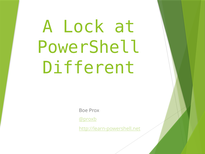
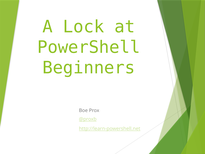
Different: Different -> Beginners (89, 68)
